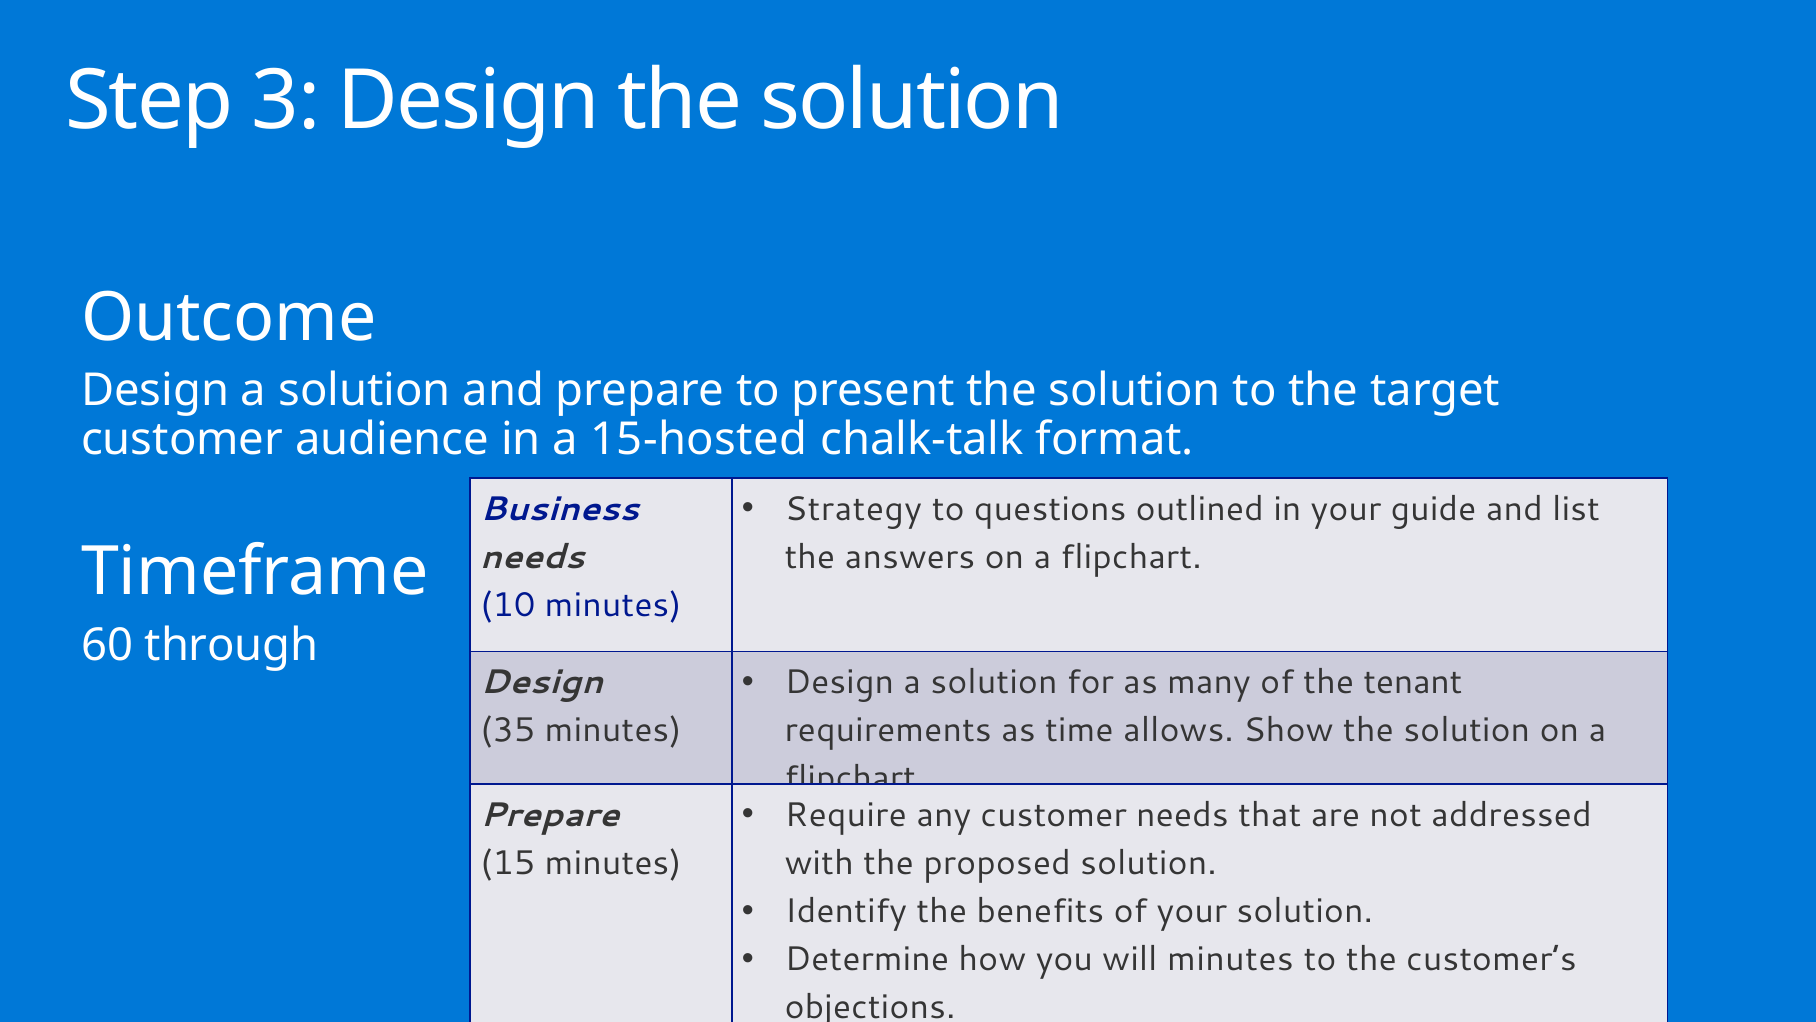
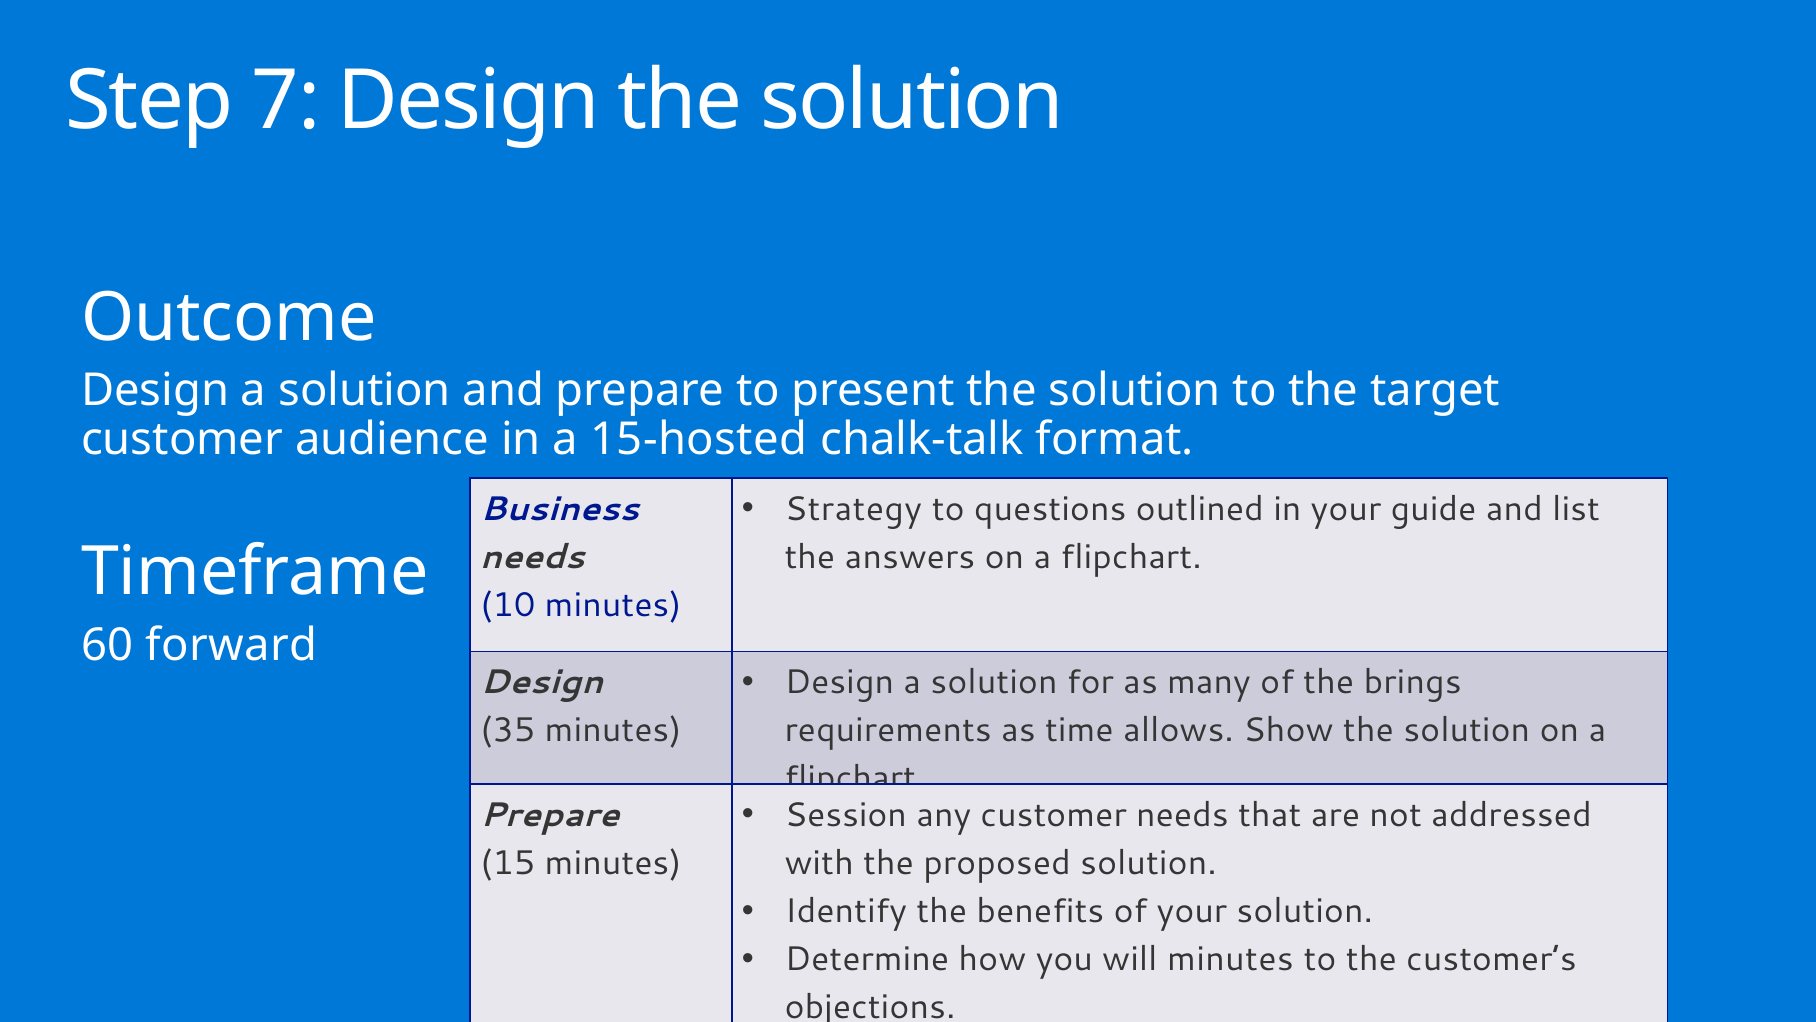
3: 3 -> 7 (286, 101)
through: through -> forward (231, 645)
tenant: tenant -> brings (1413, 682)
Require: Require -> Session (846, 815)
